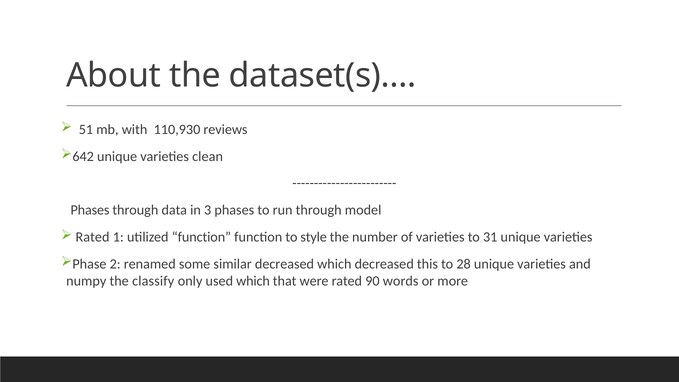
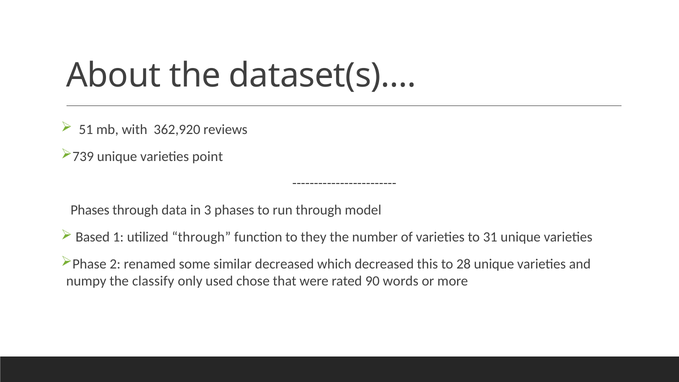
110,930: 110,930 -> 362,920 (177, 129)
642: 642 -> 739 (83, 156)
clean: clean -> point (208, 156)
Rated: Rated -> Based (93, 237)
utilized function: function -> through (201, 237)
style: style -> they (314, 237)
used which: which -> chose (253, 281)
